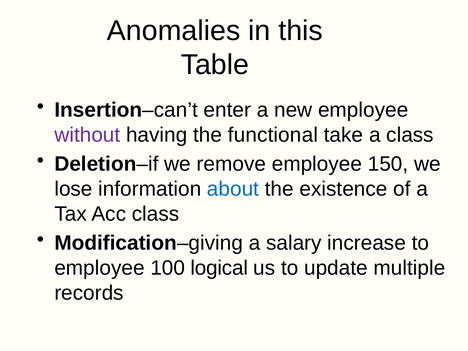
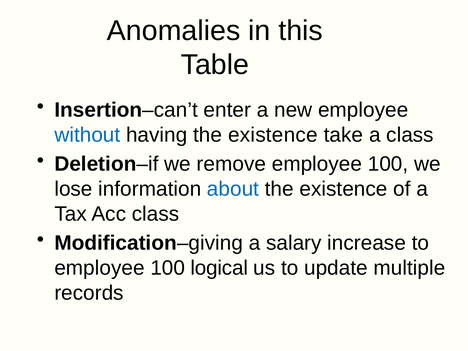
without colour: purple -> blue (87, 135)
having the functional: functional -> existence (273, 135)
remove employee 150: 150 -> 100 (388, 164)
